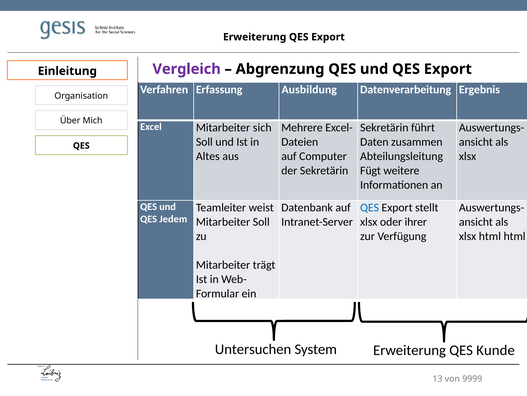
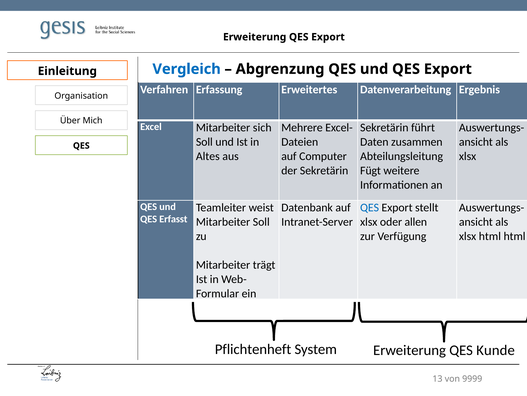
Vergleich colour: purple -> blue (187, 69)
Ausbildung: Ausbildung -> Erweitertes (309, 89)
Jedem: Jedem -> Erfasst (173, 219)
ihrer: ihrer -> allen (416, 222)
Untersuchen: Untersuchen -> Pflichtenheft (253, 349)
